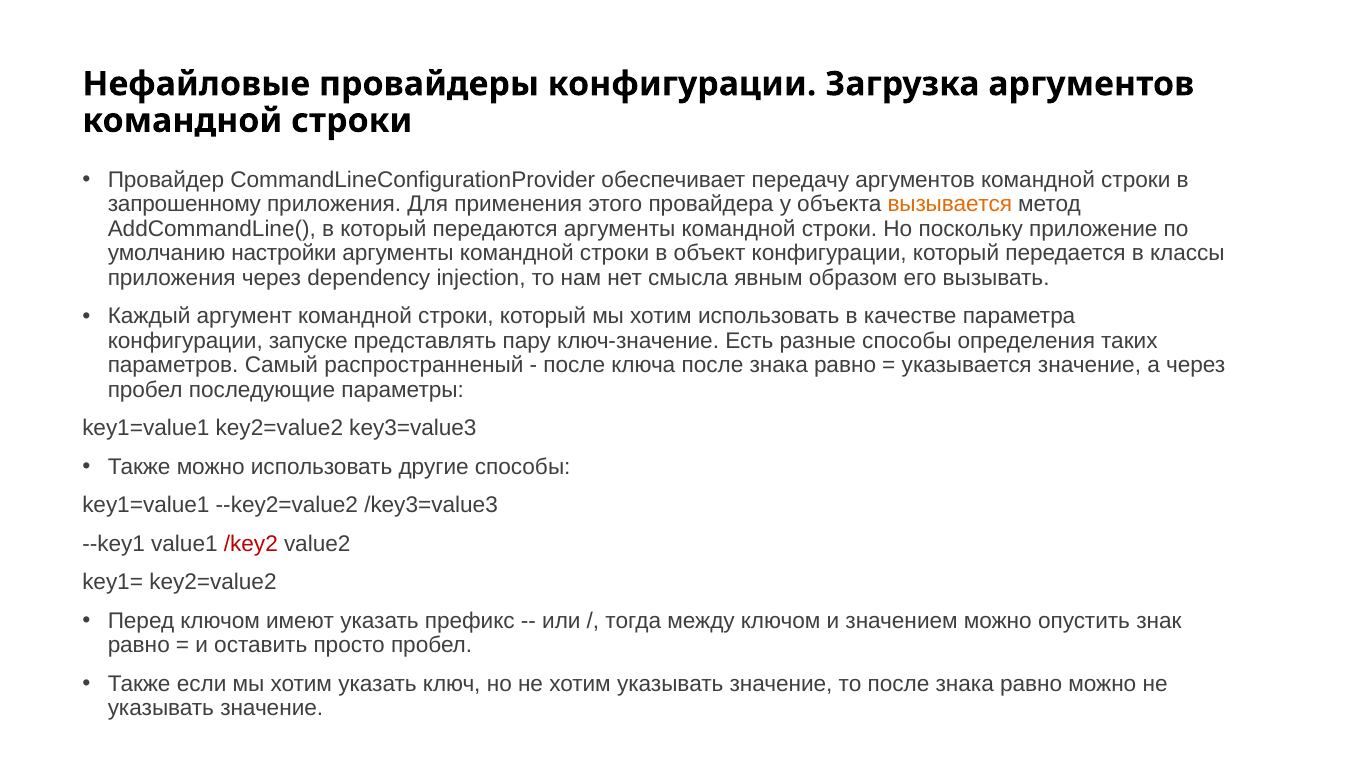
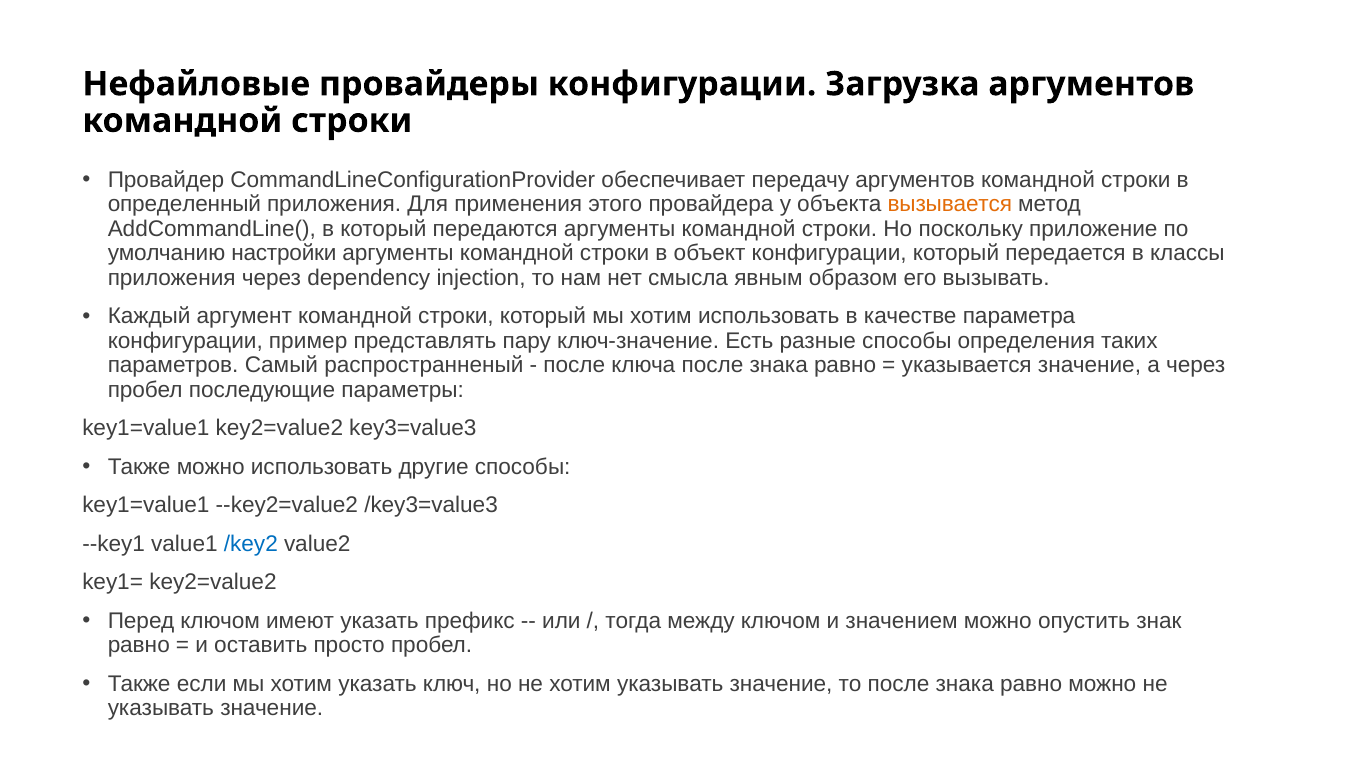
запрошенному: запрошенному -> определенный (184, 204)
запуске: запуске -> пример (308, 341)
/key2 colour: red -> blue (251, 544)
